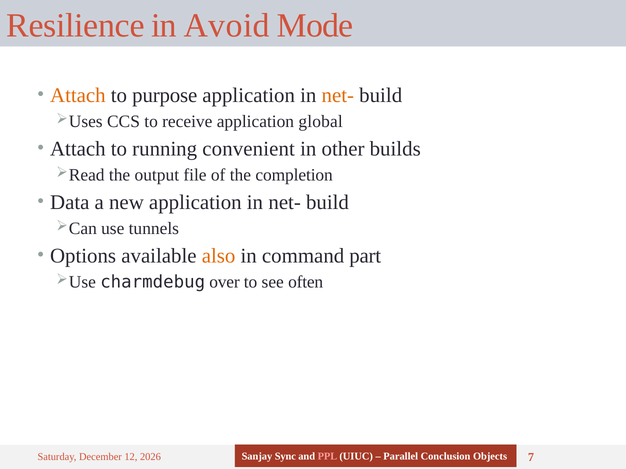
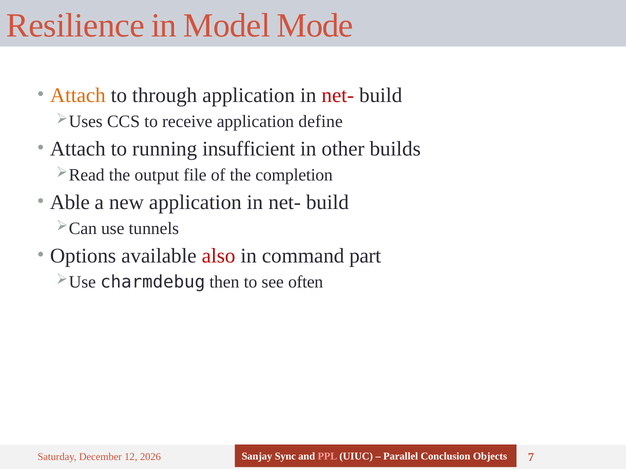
Avoid: Avoid -> Model (227, 26)
purpose: purpose -> through (165, 95)
net- colour: orange -> red (338, 95)
global: global -> define (321, 122)
convenient: convenient -> insufficient (249, 149)
Data: Data -> Able (70, 202)
also colour: orange -> red (219, 256)
over: over -> then (224, 282)
